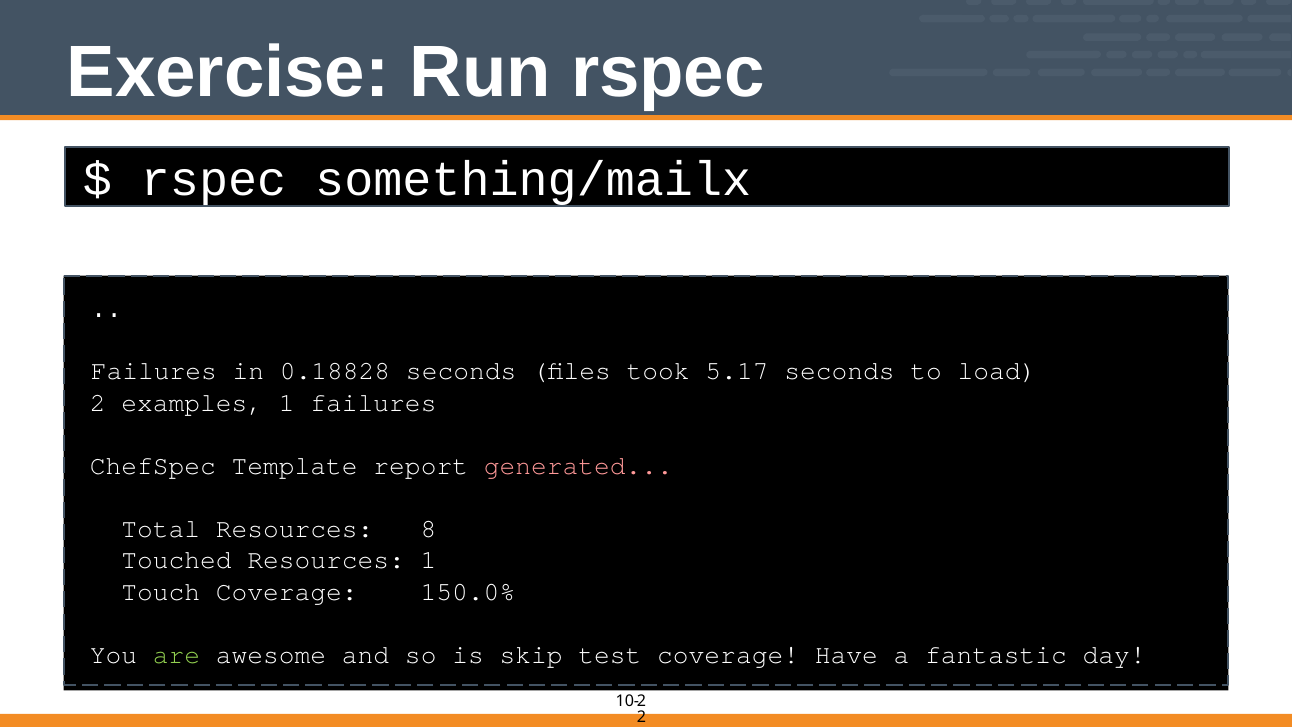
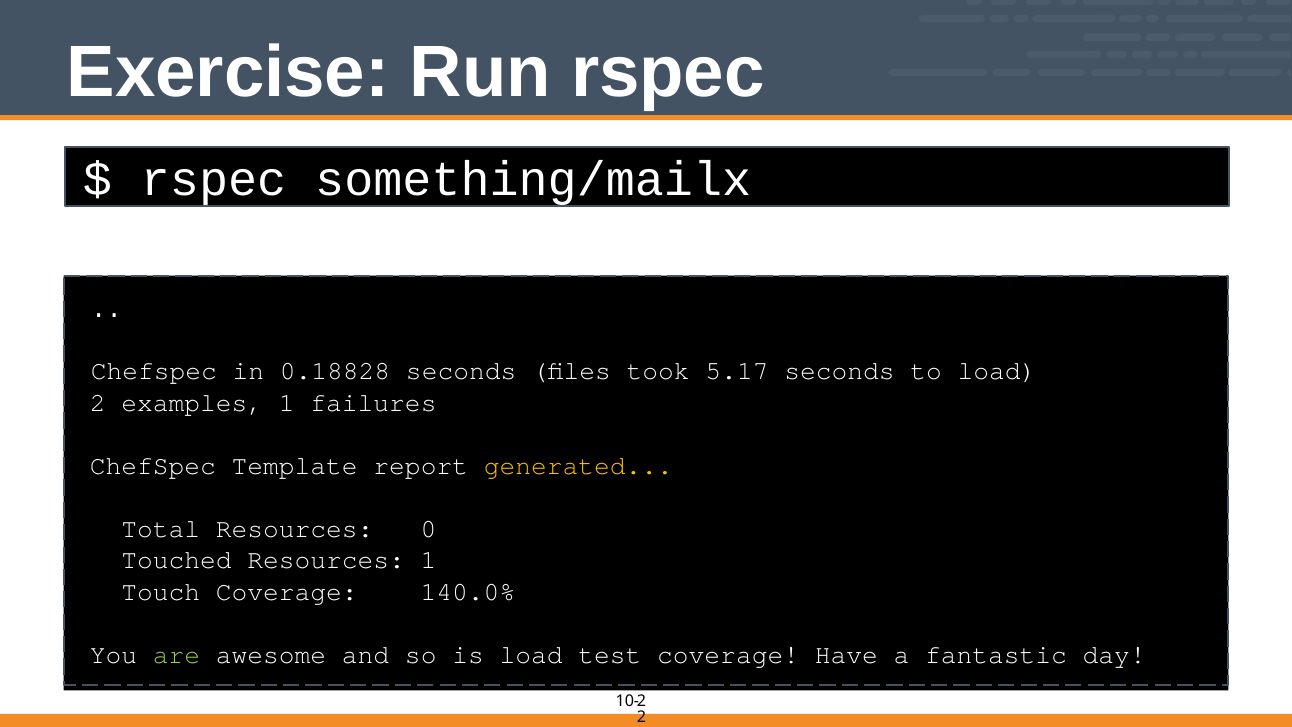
Failures: Failures -> Chefspec (154, 371)
generated colour: pink -> yellow (578, 466)
8: 8 -> 0 (429, 529)
150.0%: 150.0% -> 140.0% (468, 592)
is skip: skip -> load (531, 654)
